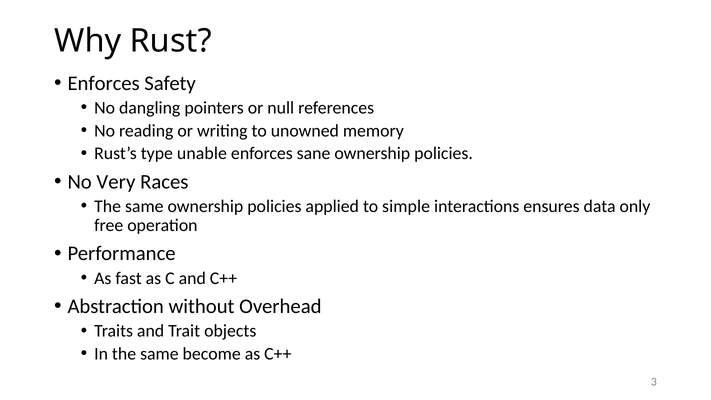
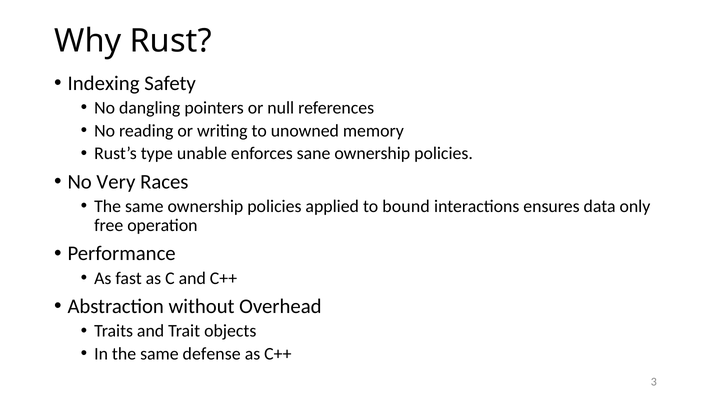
Enforces: Enforces -> Indexing (104, 83)
simple: simple -> bound (406, 206)
become: become -> defense (212, 354)
